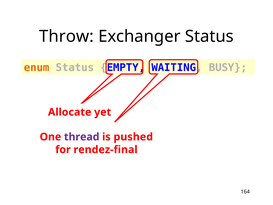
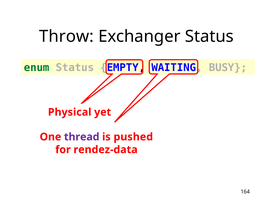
enum colour: orange -> green (37, 68)
Allocate: Allocate -> Physical (70, 112)
rendez-final: rendez-final -> rendez-data (106, 149)
